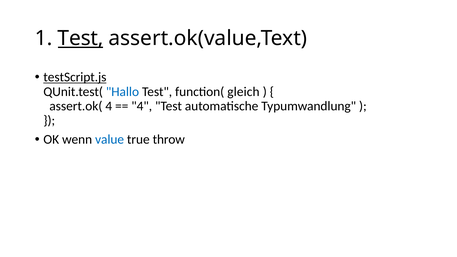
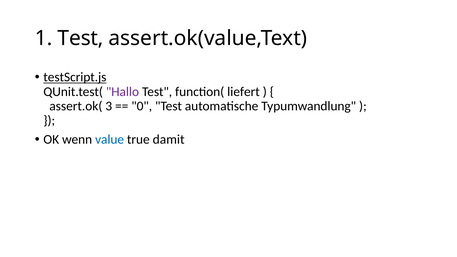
Test underline: present -> none (81, 38)
Hallo colour: blue -> purple (122, 92)
gleich: gleich -> liefert (243, 92)
assert.ok( 4: 4 -> 3 (109, 106)
4: 4 -> 0 (142, 106)
throw: throw -> damit (169, 140)
